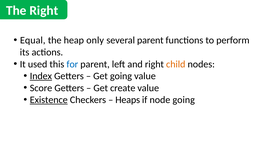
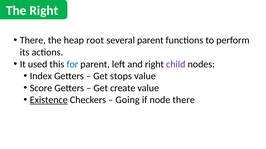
Equal: Equal -> There (33, 40)
only: only -> root (95, 40)
child colour: orange -> purple (176, 64)
Index underline: present -> none (41, 76)
Get going: going -> stops (121, 76)
Heaps: Heaps -> Going (128, 100)
node going: going -> there (184, 100)
